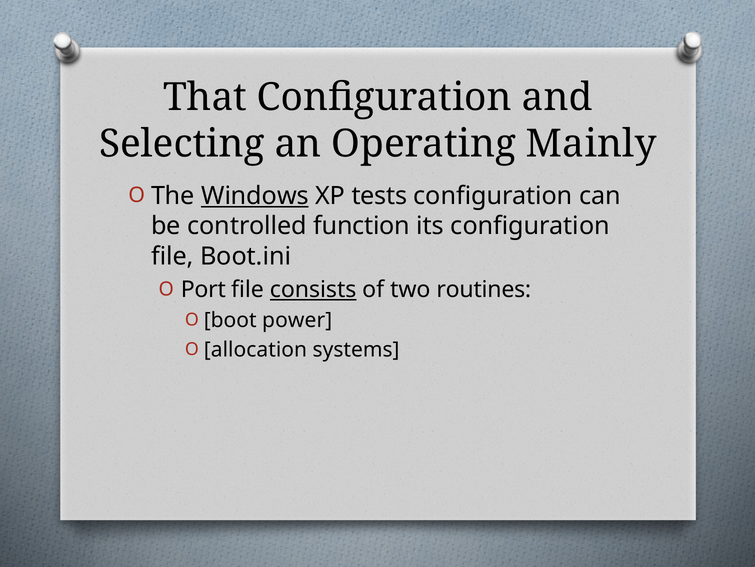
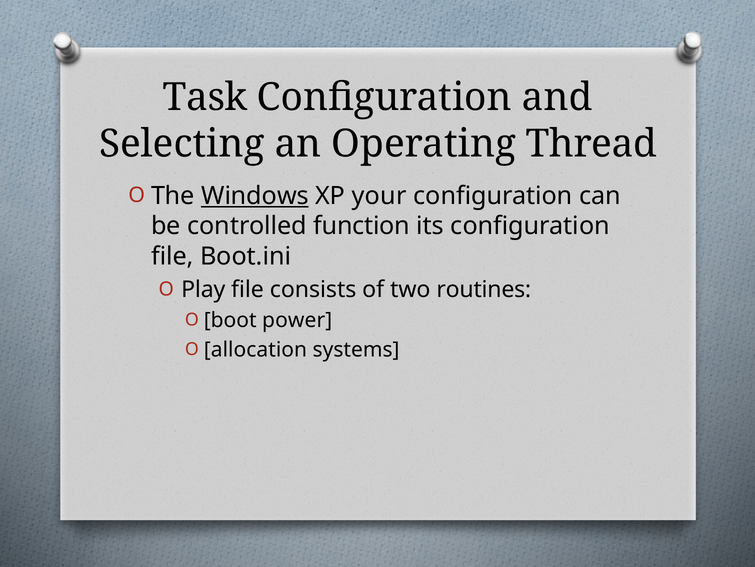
That: That -> Task (205, 97)
Mainly: Mainly -> Thread (591, 144)
tests: tests -> your (379, 196)
Port: Port -> Play (203, 289)
consists underline: present -> none (313, 289)
